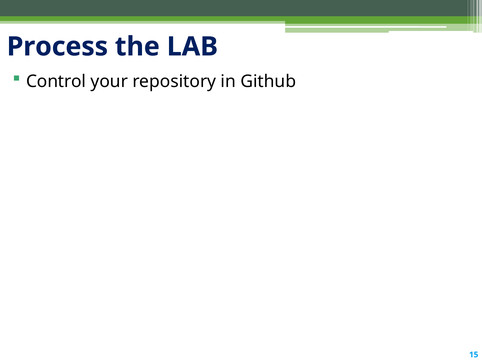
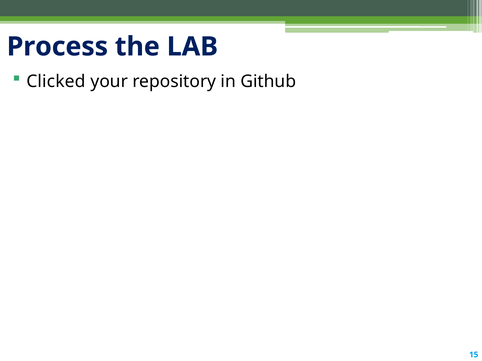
Control: Control -> Clicked (56, 82)
